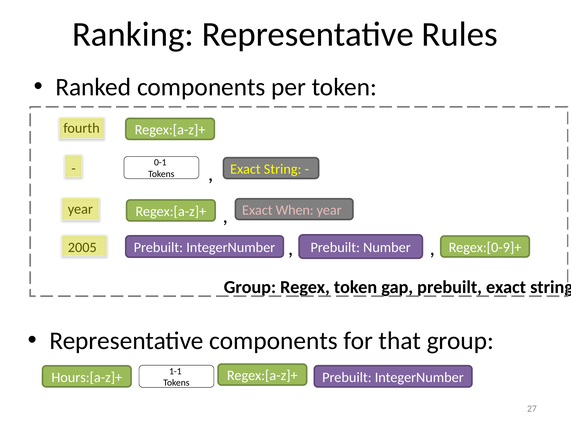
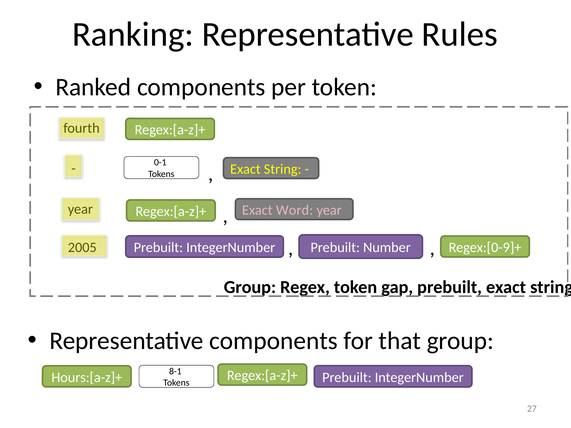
When: When -> Word (294, 210)
1-1: 1-1 -> 8-1 (175, 371)
